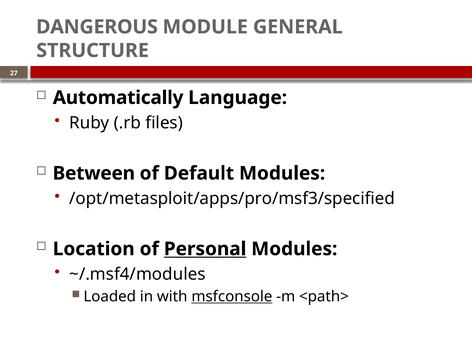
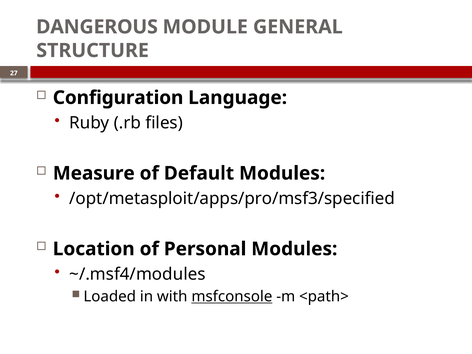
Automatically: Automatically -> Configuration (118, 98)
Between: Between -> Measure (94, 173)
Personal underline: present -> none (205, 249)
